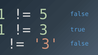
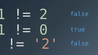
5: 5 -> 2 (44, 14)
3: 3 -> 0 (44, 30)
3: 3 -> 2 (46, 44)
